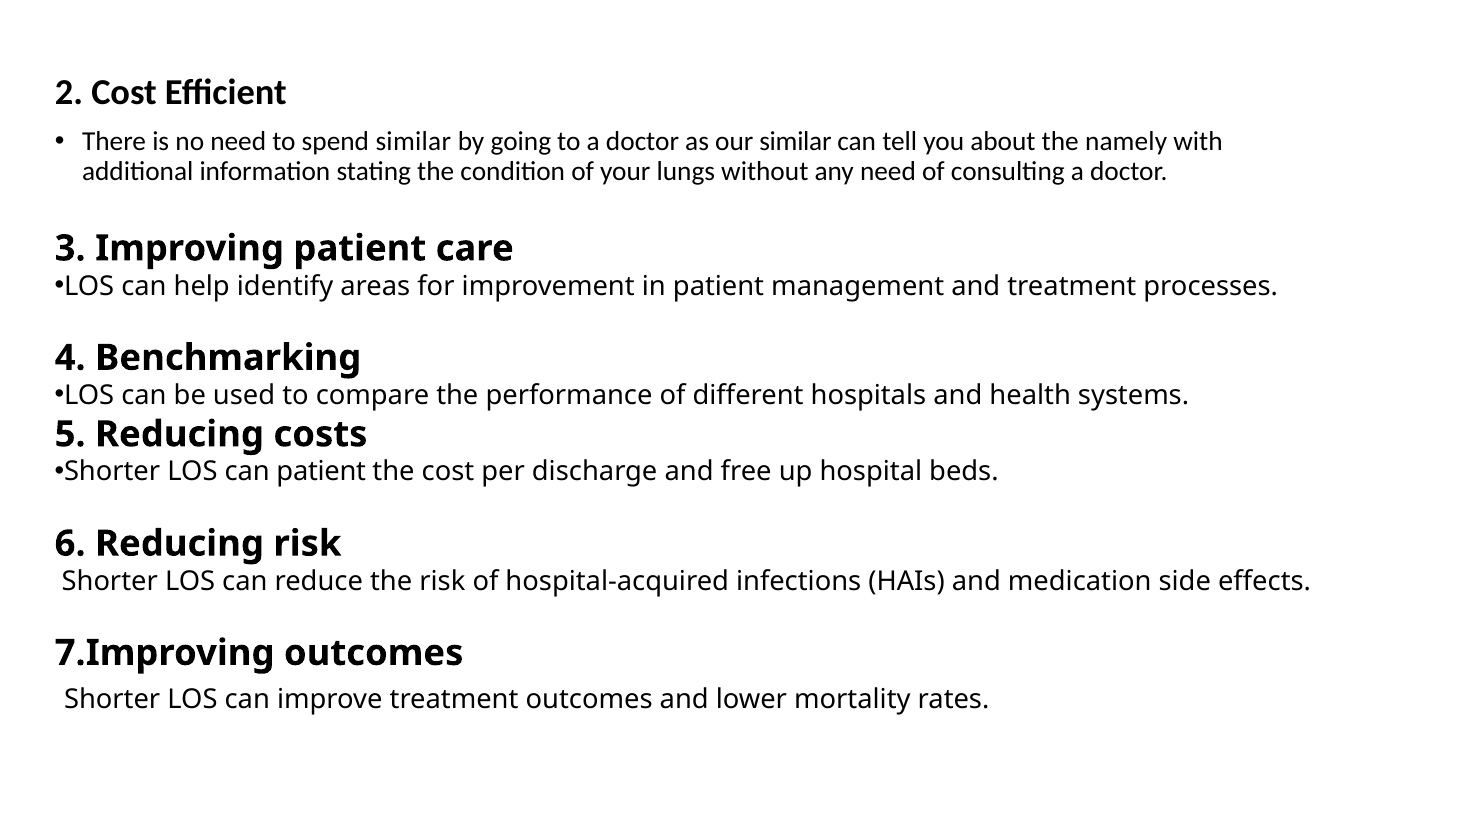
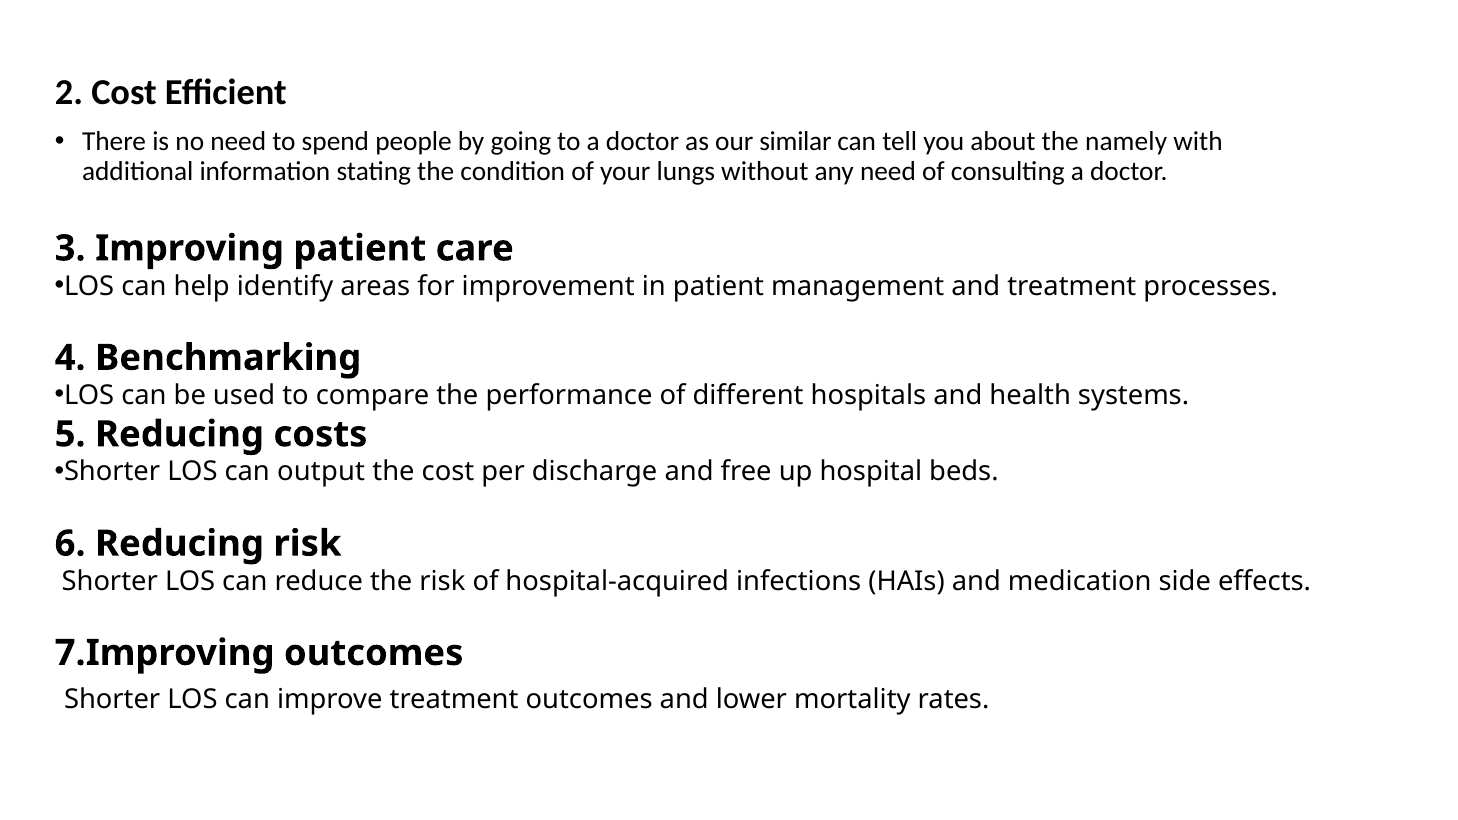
spend similar: similar -> people (413, 142)
can patient: patient -> output (321, 472)
